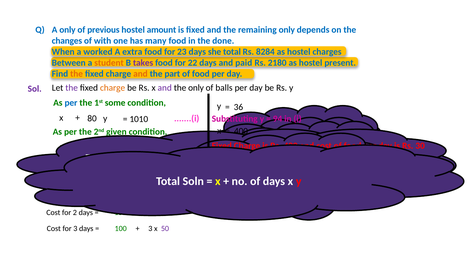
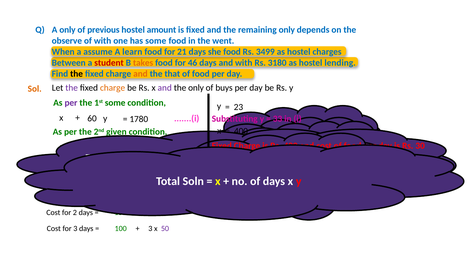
changes: changes -> observe (67, 41)
has many: many -> some (156, 41)
done: done -> went (223, 41)
worked: worked -> assume (98, 52)
extra: extra -> learn (132, 52)
23: 23 -> 21 (182, 52)
she total: total -> food (232, 52)
8284: 8284 -> 3499 (265, 52)
student colour: orange -> red (109, 63)
takes colour: purple -> orange (143, 63)
22: 22 -> 46 (193, 63)
and paid: paid -> with (244, 63)
2180: 2180 -> 3180 (277, 63)
present: present -> lending (340, 63)
the colour: orange -> black (77, 74)
part: part -> that (172, 74)
balls: balls -> buys (224, 88)
Sol colour: purple -> orange (35, 89)
per colour: blue -> purple (71, 103)
36: 36 -> 23 (238, 107)
80: 80 -> 60 (92, 118)
1010: 1010 -> 1780 (139, 119)
94: 94 -> 33 (278, 119)
